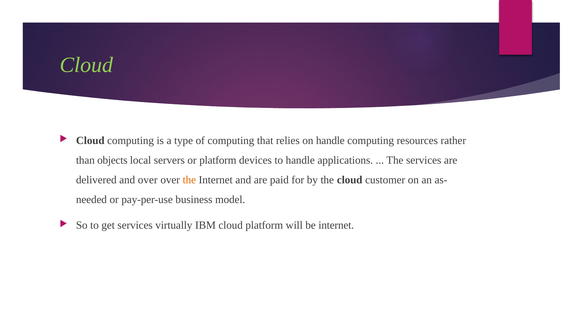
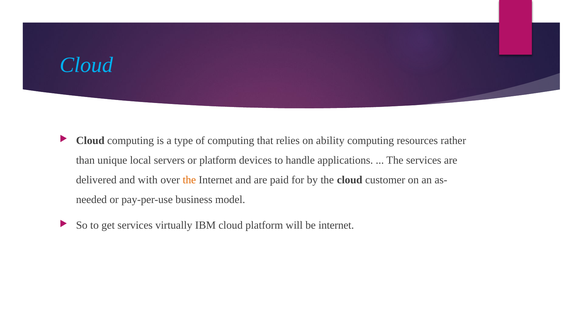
Cloud colour: light green -> light blue (86, 65)
on handle: handle -> ability (330, 141)
objects: objects -> unique (112, 160)
and over: over -> with (148, 180)
